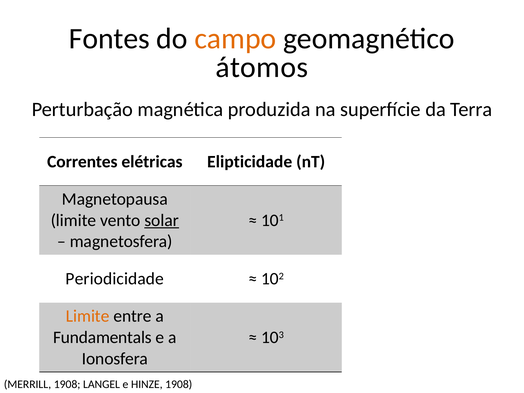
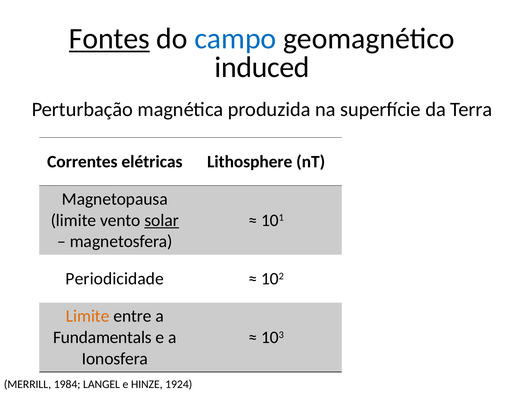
Fontes underline: none -> present (109, 39)
campo colour: orange -> blue (235, 39)
átomos: átomos -> induced (262, 67)
Elipticidade: Elipticidade -> Lithosphere (250, 162)
MERRILL 1908: 1908 -> 1984 (67, 384)
HINZE 1908: 1908 -> 1924 (179, 384)
